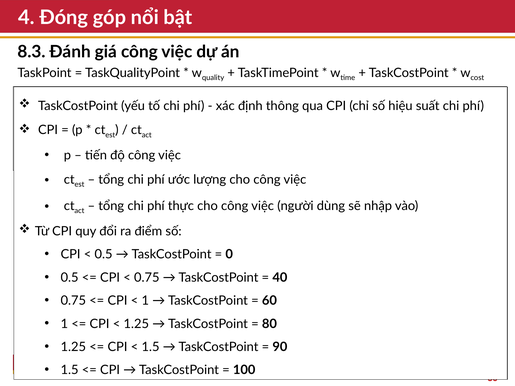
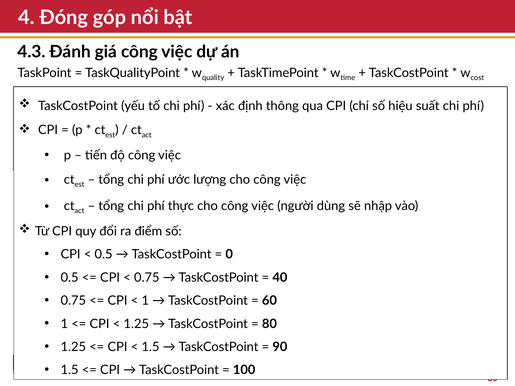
8.3: 8.3 -> 4.3 (31, 52)
